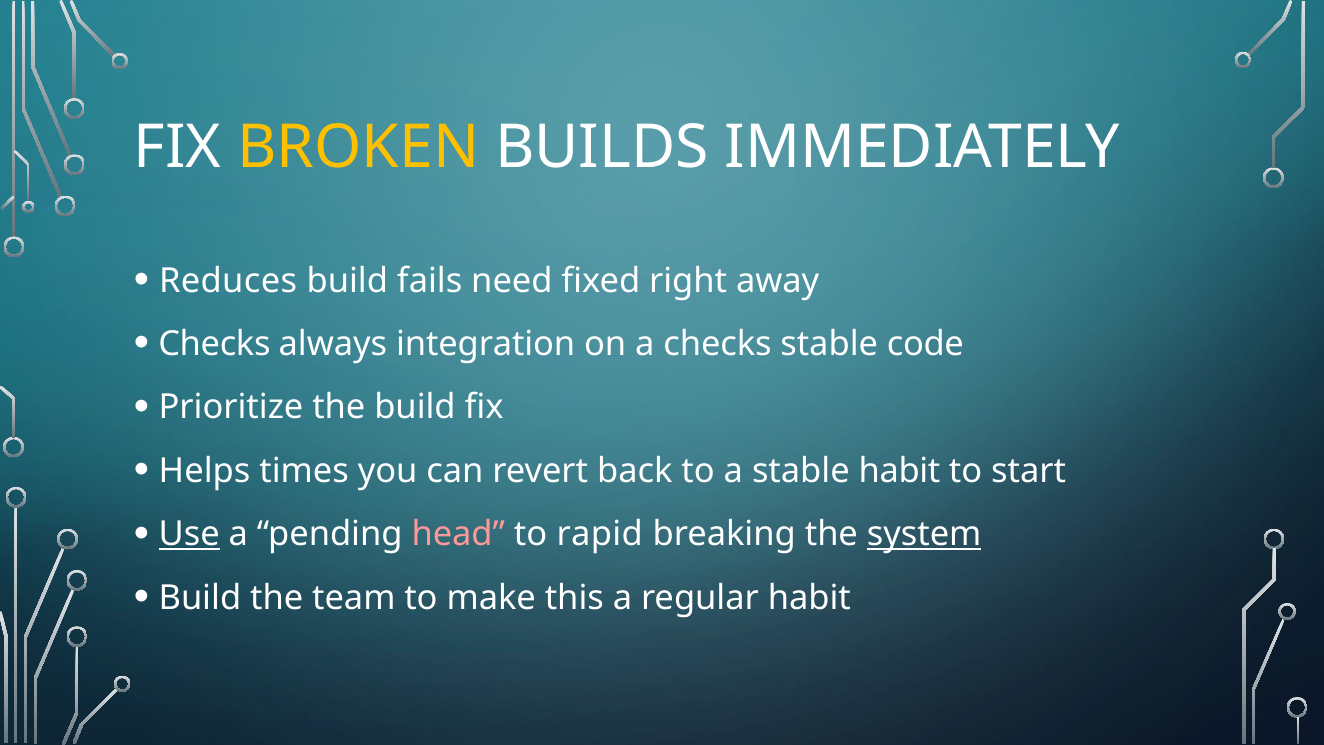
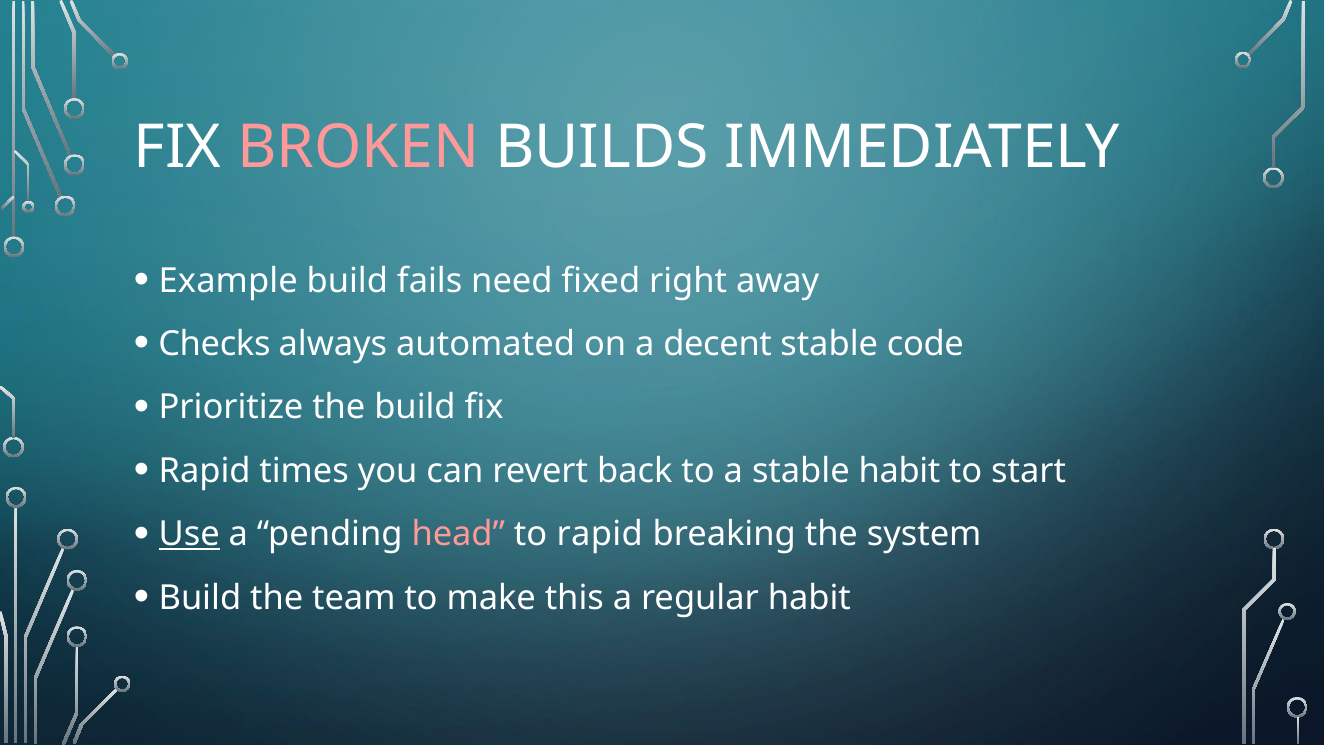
BROKEN colour: yellow -> pink (358, 147)
Reduces: Reduces -> Example (228, 281)
integration: integration -> automated (486, 344)
a checks: checks -> decent (718, 344)
Helps: Helps -> Rapid (205, 471)
system underline: present -> none (924, 534)
